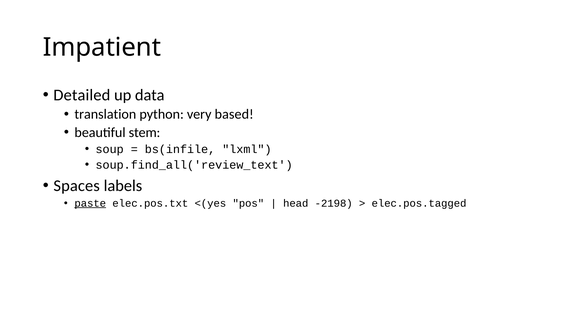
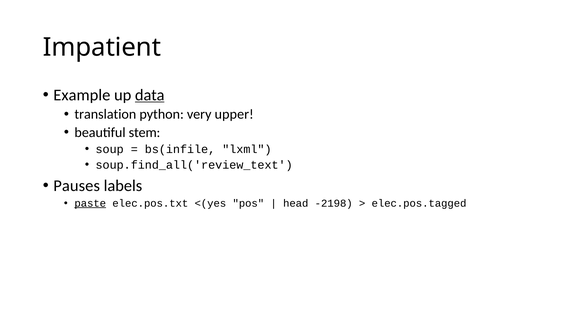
Detailed: Detailed -> Example (82, 95)
data underline: none -> present (150, 95)
based: based -> upper (234, 114)
Spaces: Spaces -> Pauses (77, 186)
